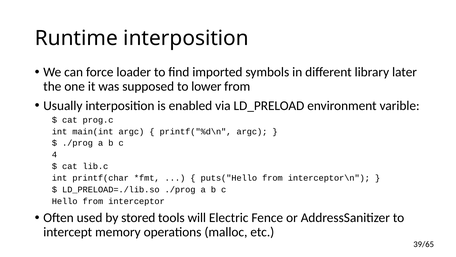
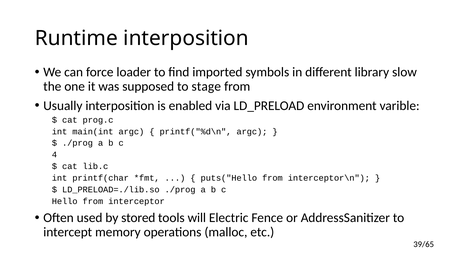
later: later -> slow (405, 72)
lower: lower -> stage (206, 86)
